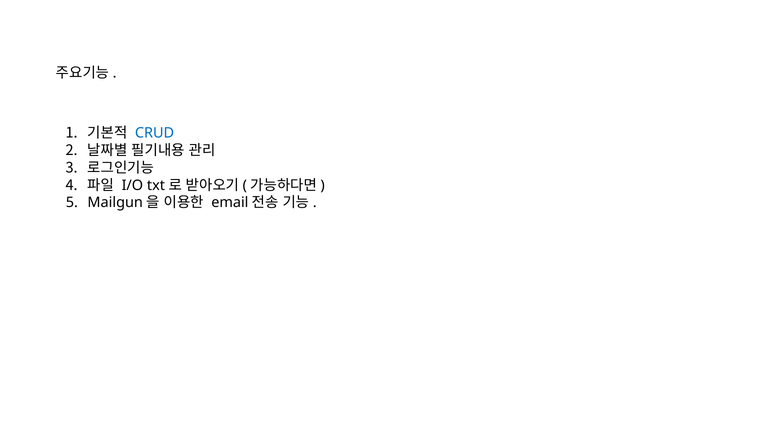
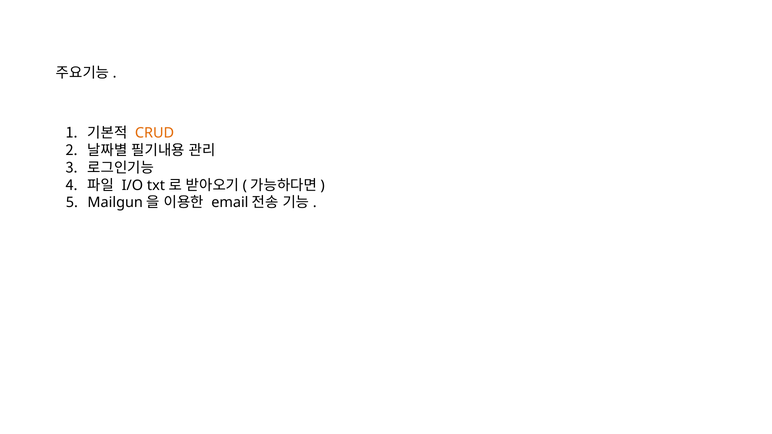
CRUD colour: blue -> orange (155, 133)
